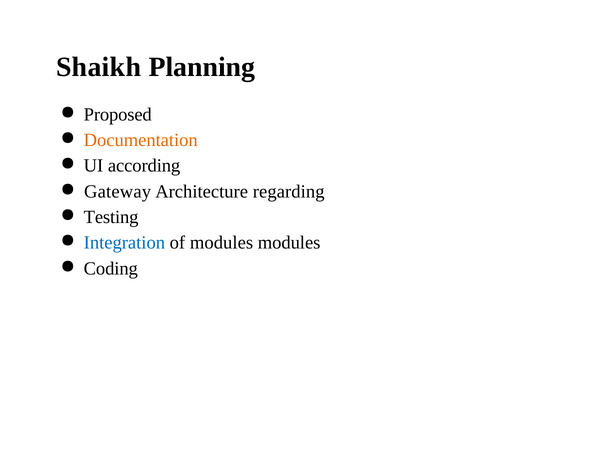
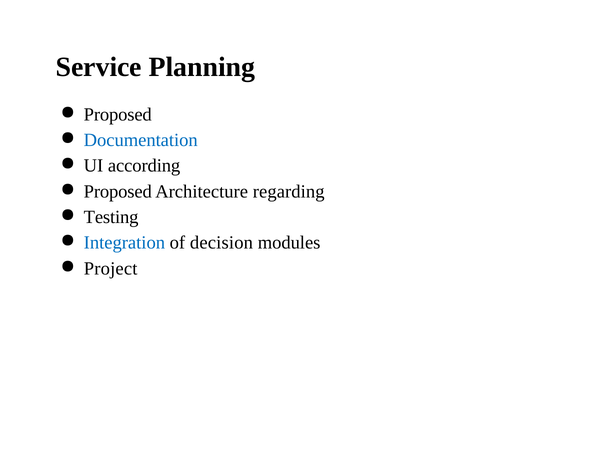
Shaikh: Shaikh -> Service (99, 67)
Documentation colour: orange -> blue (141, 140)
Gateway: Gateway -> Proposed (118, 191)
of modules: modules -> decision (221, 243)
Coding: Coding -> Project (111, 268)
